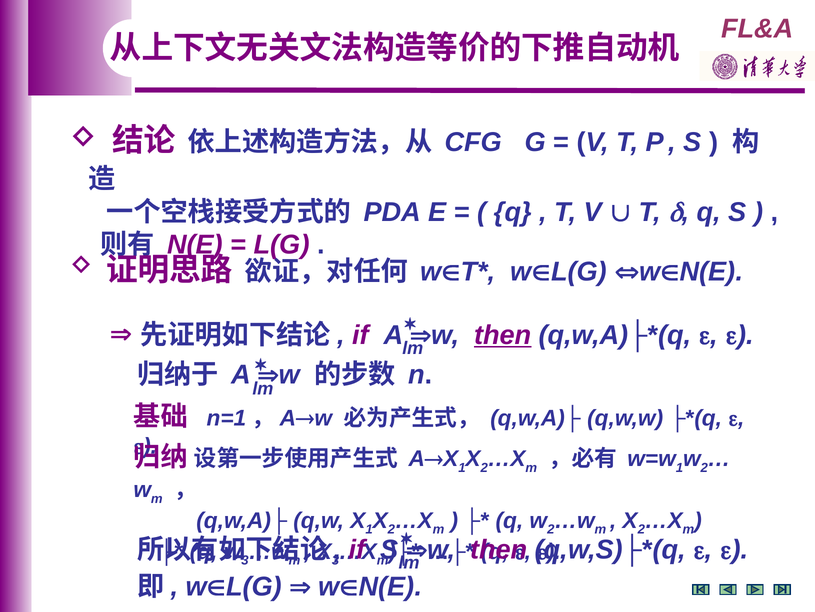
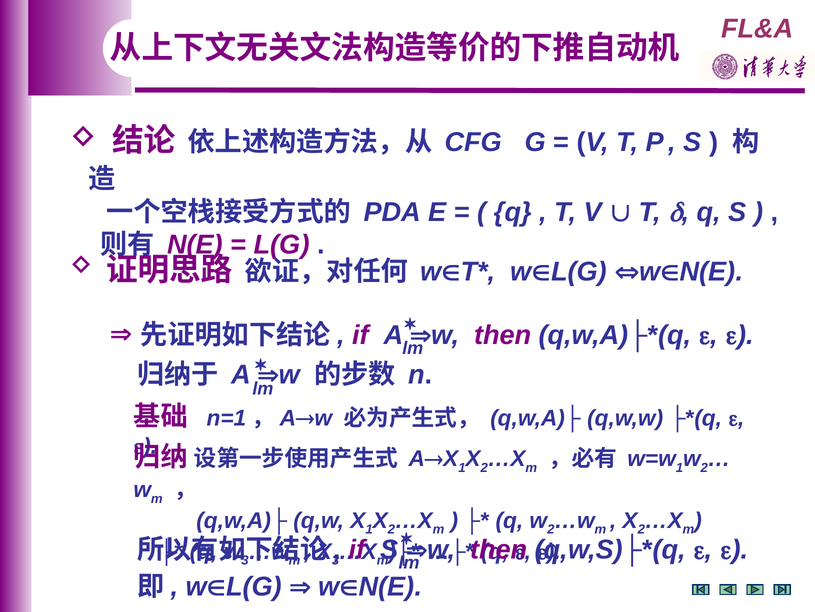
then underline: present -> none (503, 335)
